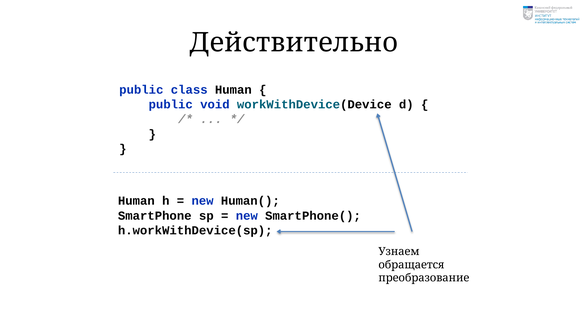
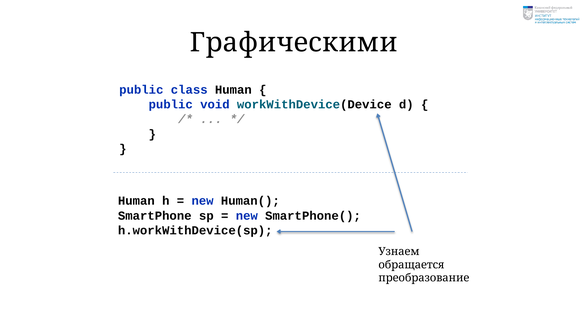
Действительно: Действительно -> Графическими (294, 43)
